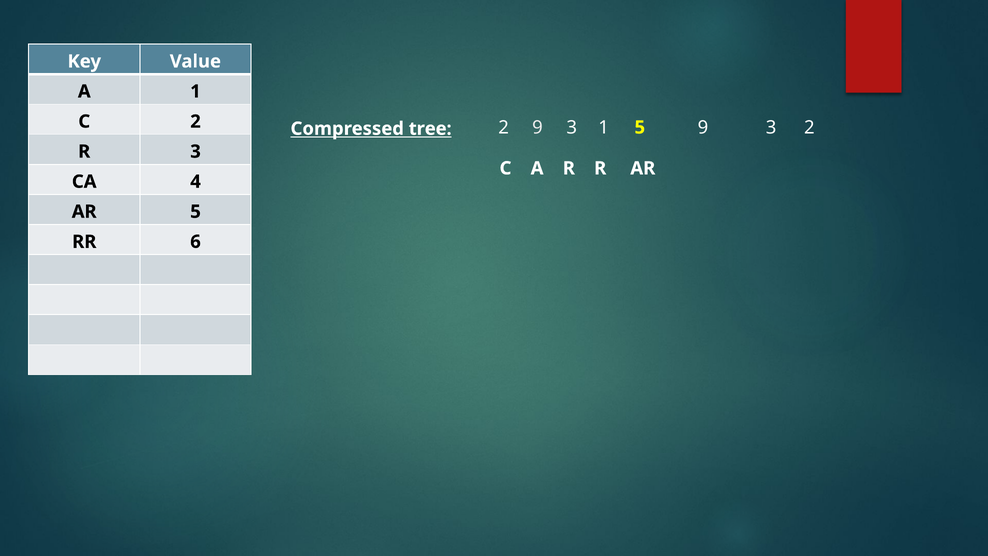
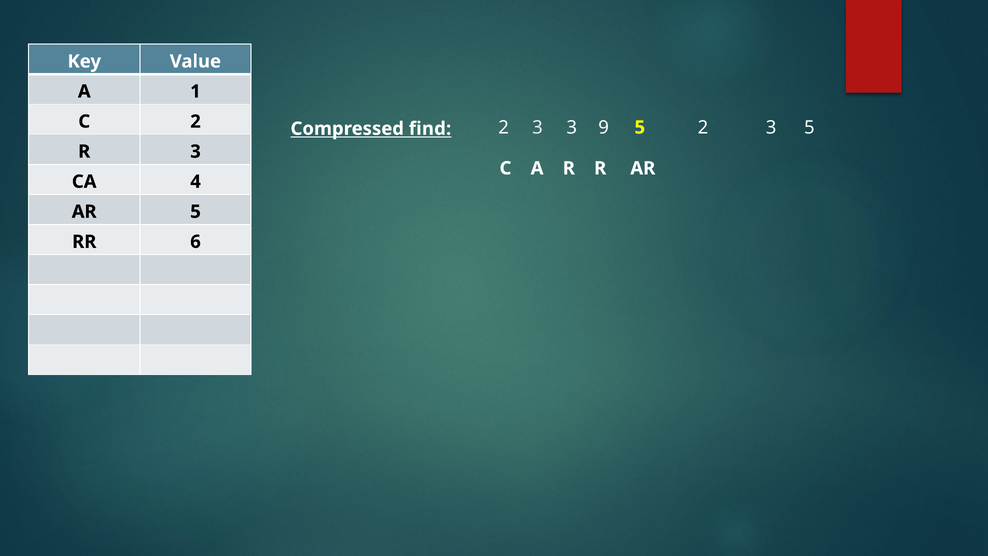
9: 9 -> 3 (537, 127)
3 1: 1 -> 9 (604, 127)
5 9: 9 -> 2 (703, 127)
3 2: 2 -> 5 (809, 127)
tree: tree -> find (430, 129)
